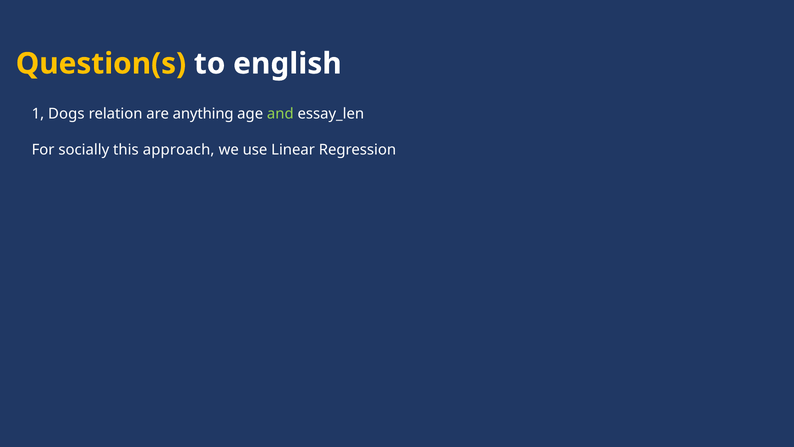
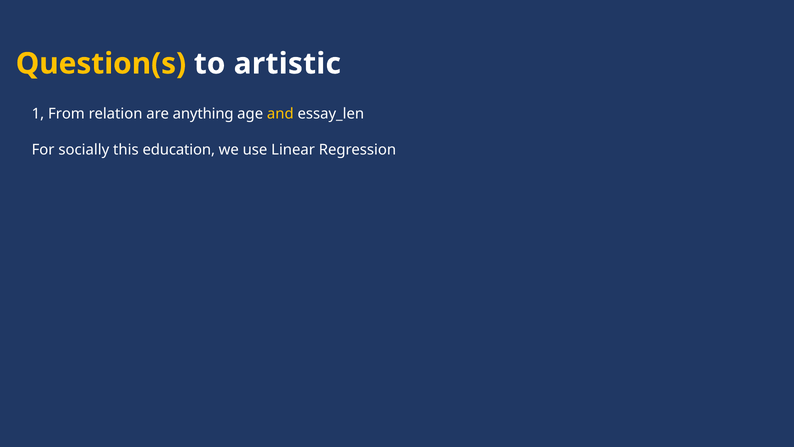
english: english -> artistic (287, 64)
Dogs: Dogs -> From (66, 114)
and colour: light green -> yellow (280, 114)
approach: approach -> education (179, 150)
